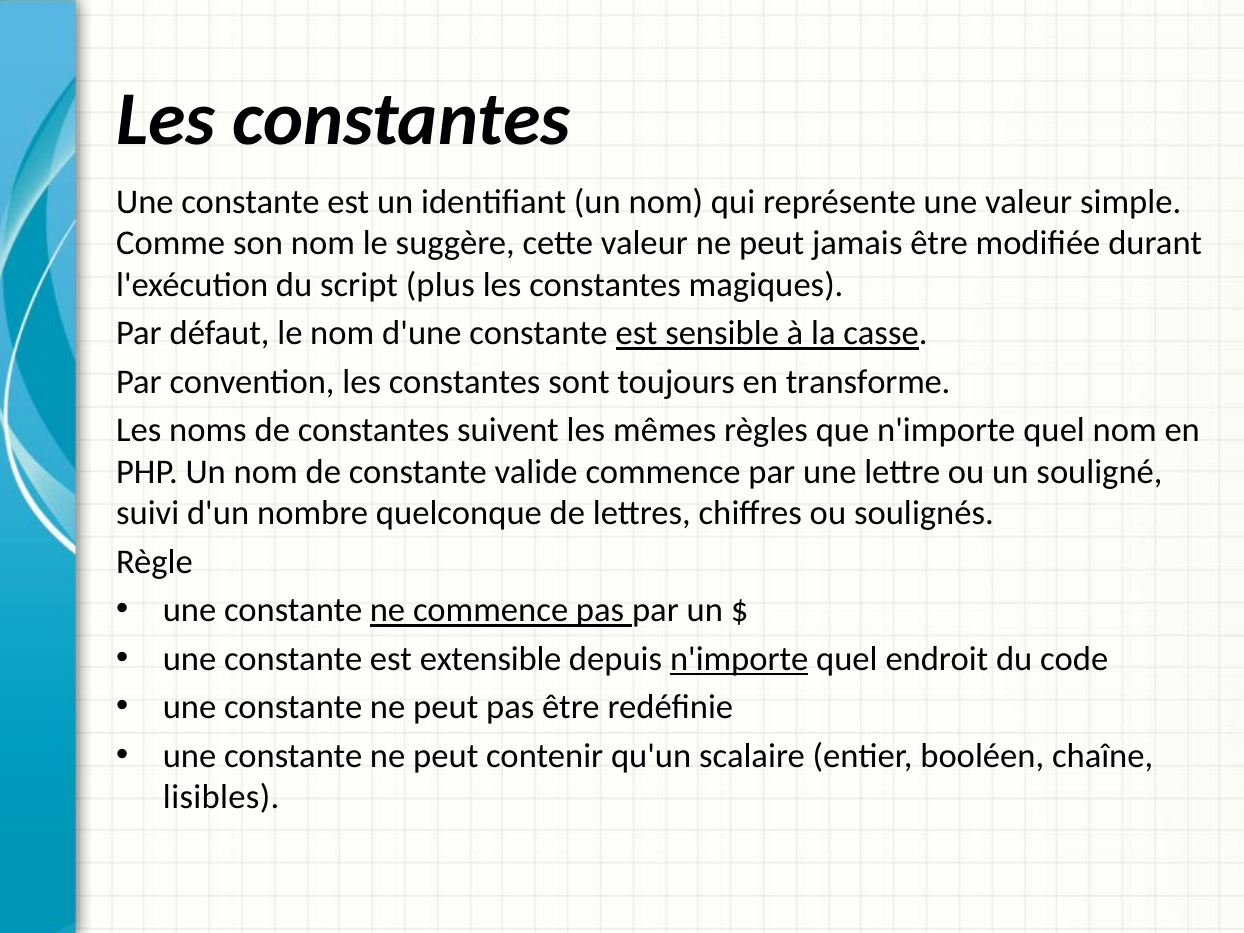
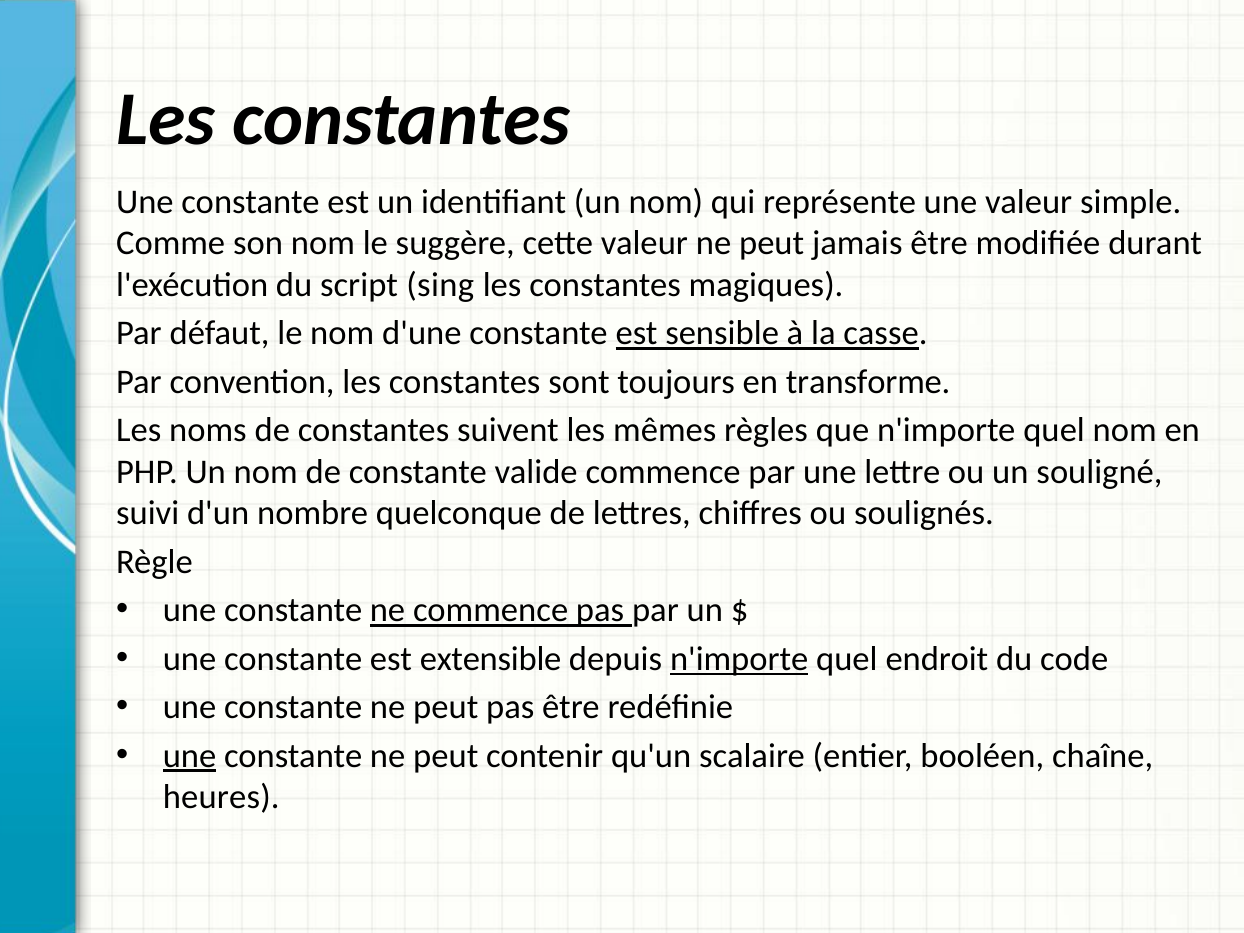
plus: plus -> sing (440, 285)
une underline: none -> present (190, 756)
lisibles: lisibles -> heures (221, 797)
